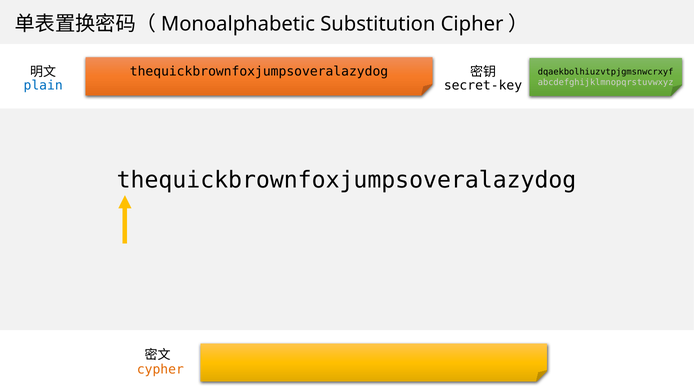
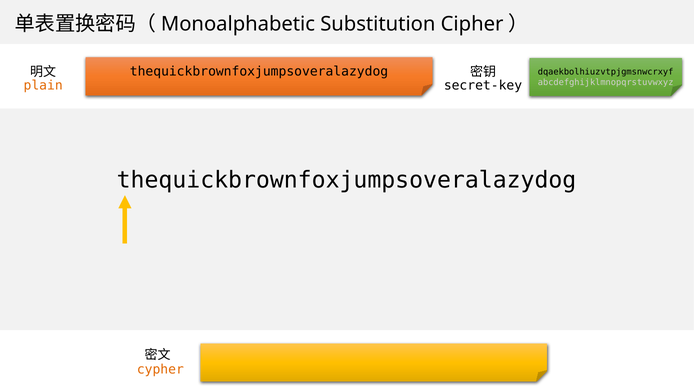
plain colour: blue -> orange (43, 85)
